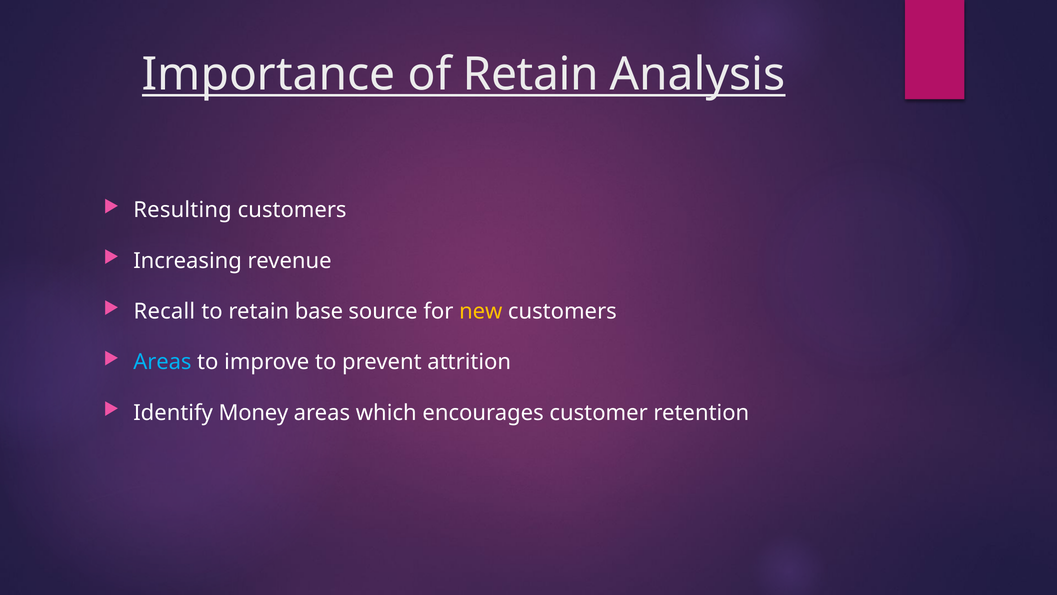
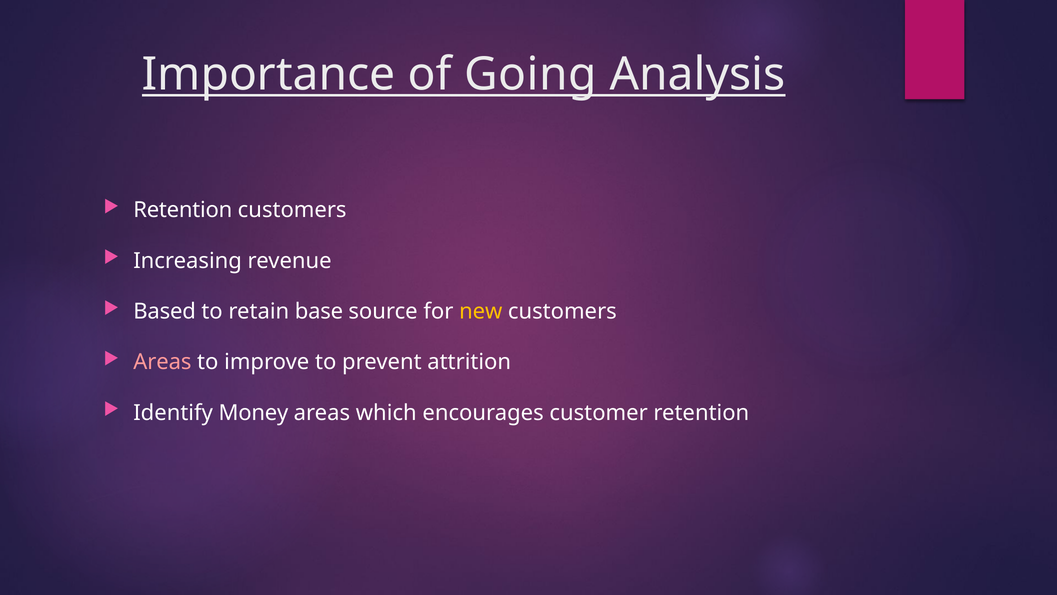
of Retain: Retain -> Going (530, 74)
Resulting: Resulting -> Retention (183, 210)
Recall: Recall -> Based (165, 311)
Areas colour: light blue -> pink (162, 362)
